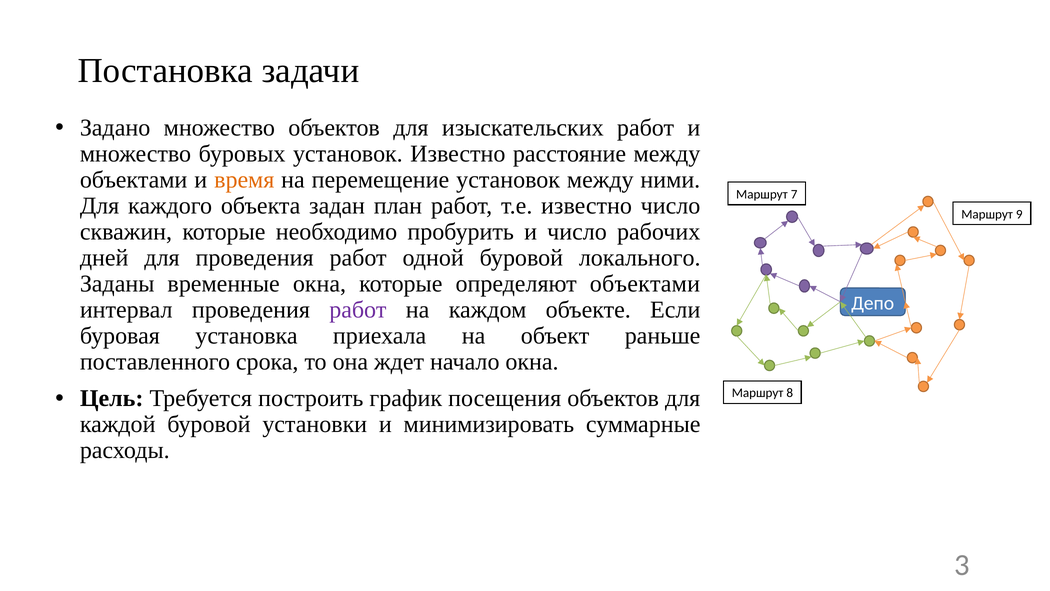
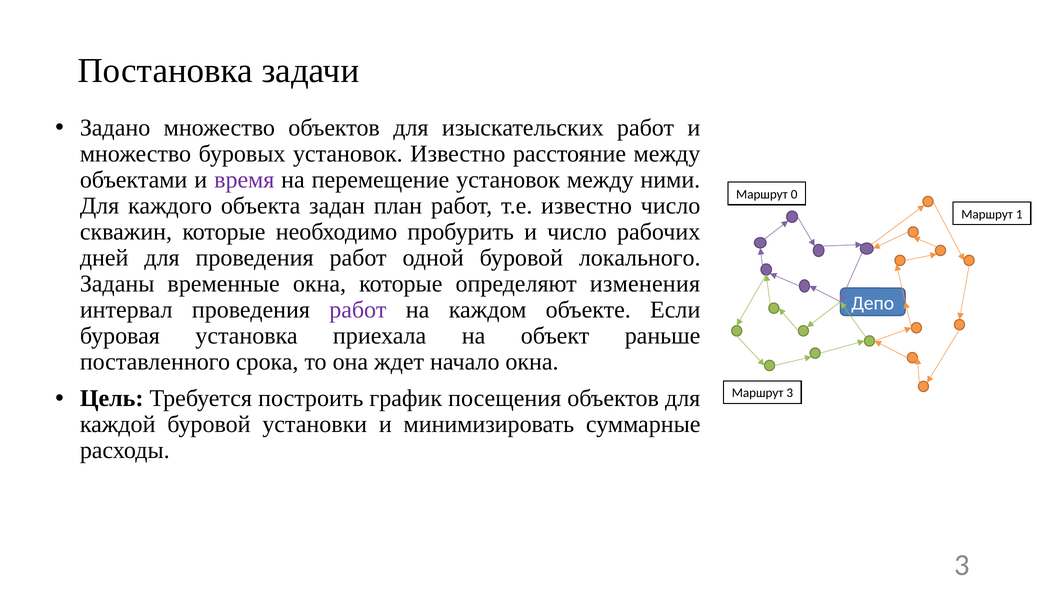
время colour: orange -> purple (244, 180)
7: 7 -> 0 (794, 194)
9: 9 -> 1 (1019, 214)
определяют объектами: объектами -> изменения (645, 283)
Маршрут 8: 8 -> 3 (790, 393)
